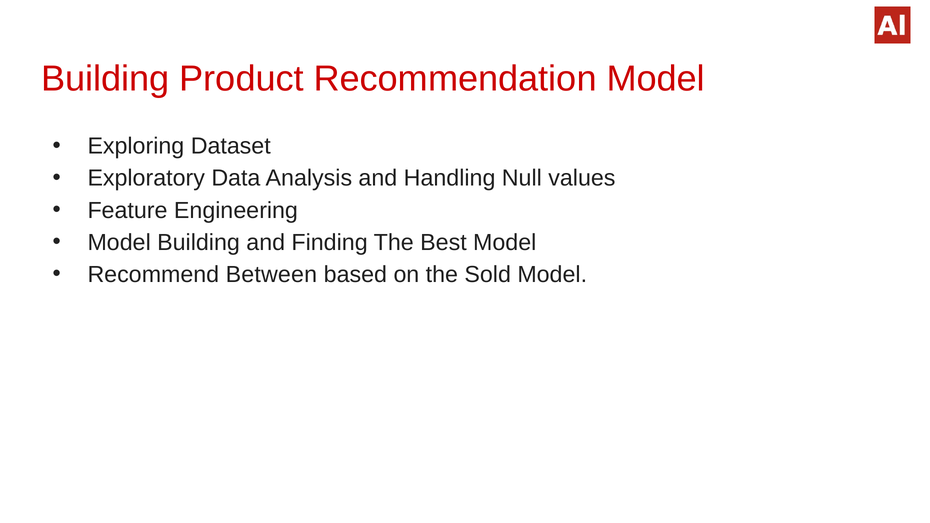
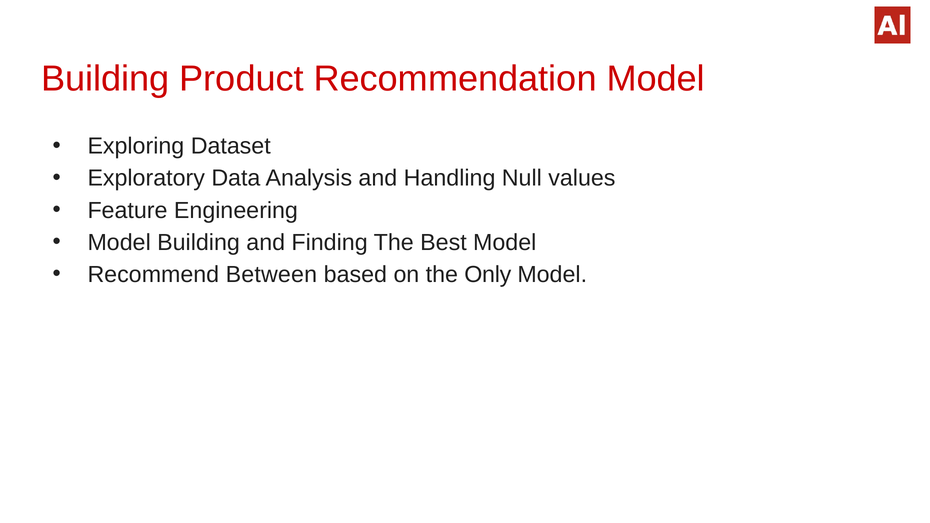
Sold: Sold -> Only (488, 275)
